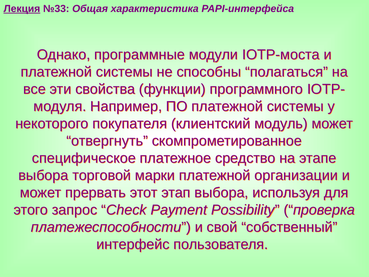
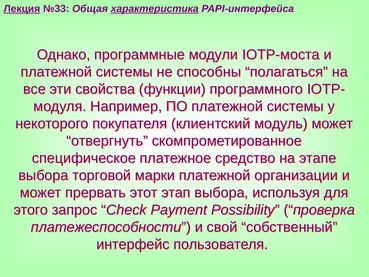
характеристика underline: none -> present (155, 9)
